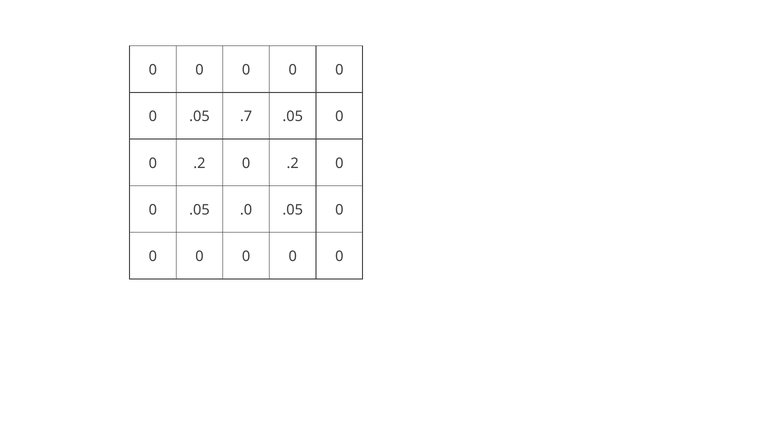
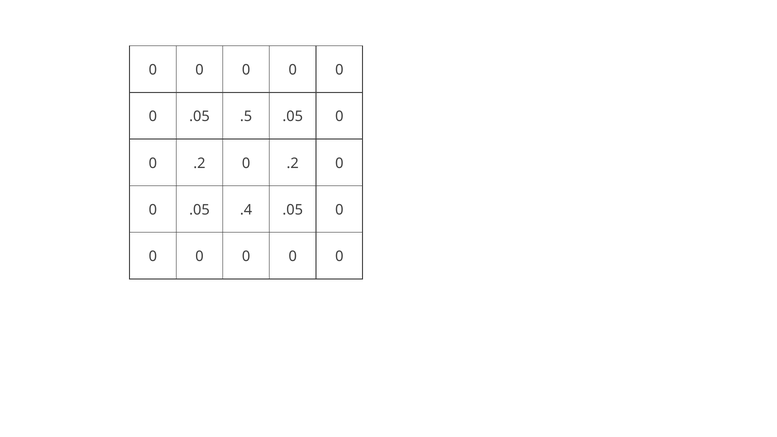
.7: .7 -> .5 (246, 117)
.0: .0 -> .4 (246, 210)
